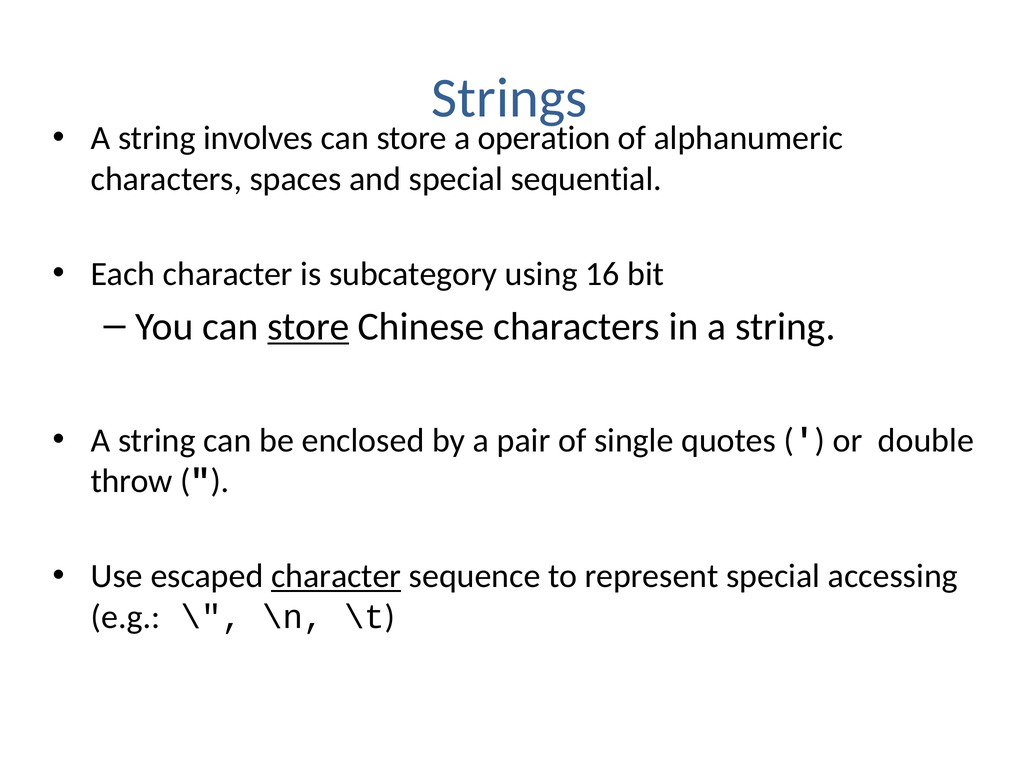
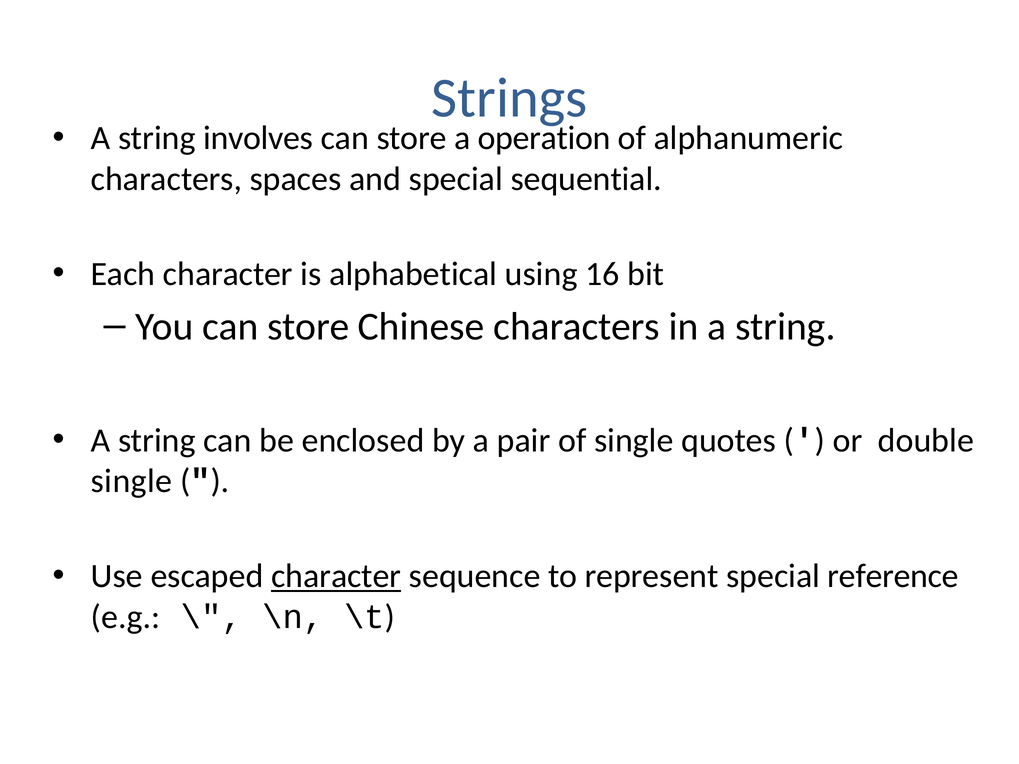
subcategory: subcategory -> alphabetical (413, 274)
store underline: present -> none (308, 327)
throw: throw -> single (131, 481)
accessing: accessing -> reference (893, 576)
